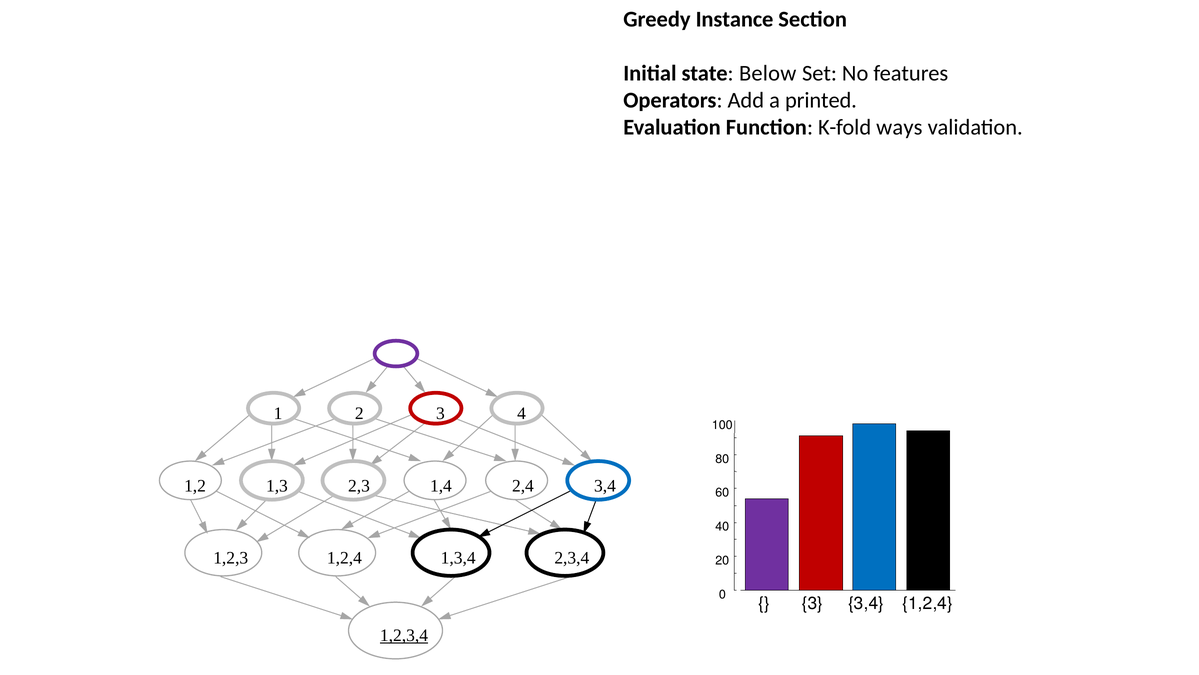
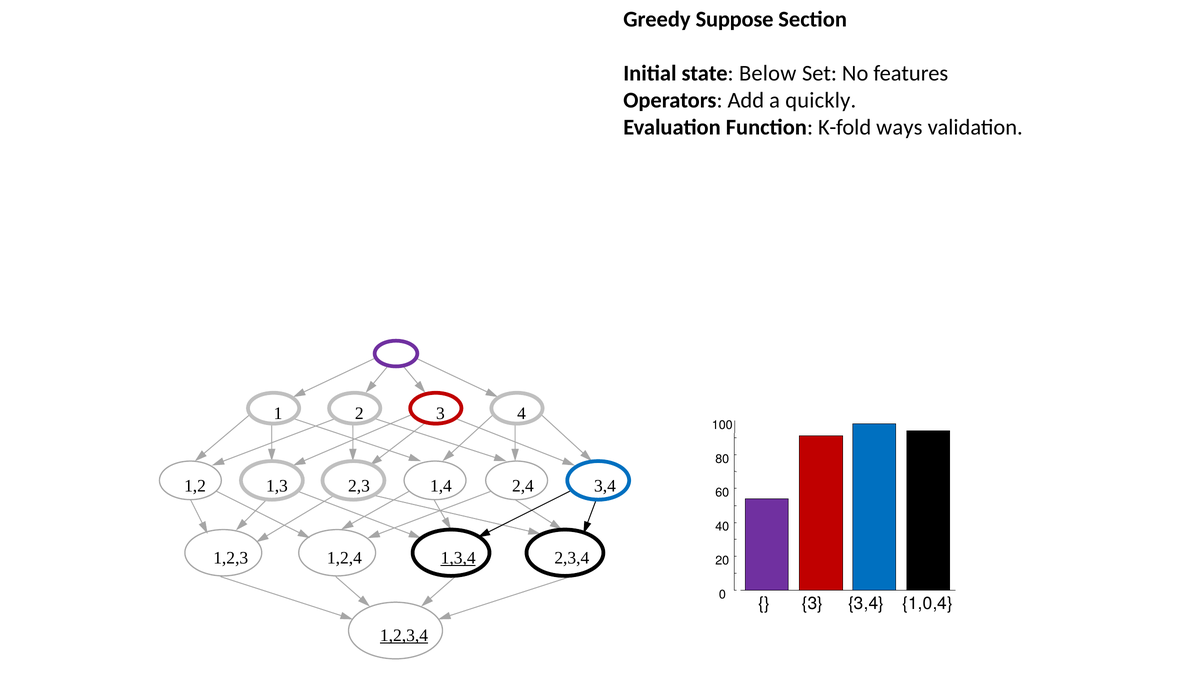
Instance: Instance -> Suppose (735, 19)
printed: printed -> quickly (821, 100)
1,3,4 underline: none -> present (458, 557)
3,4 1,2,4: 1,2,4 -> 1,0,4 (928, 603)
